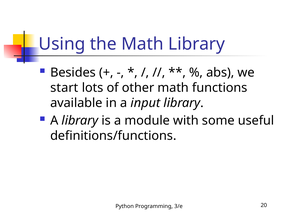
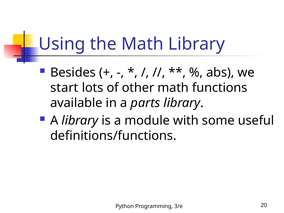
input: input -> parts (145, 103)
